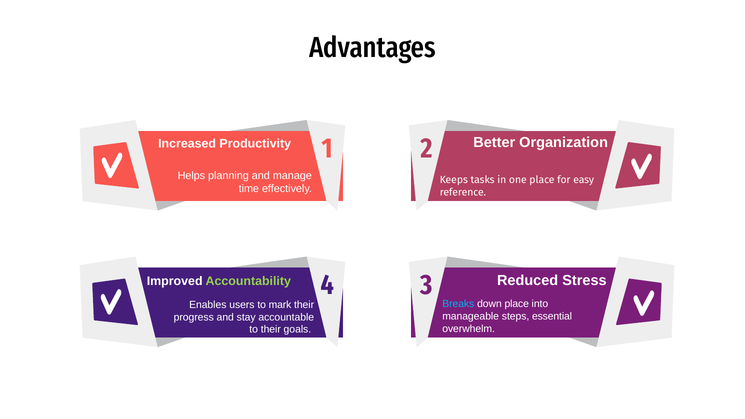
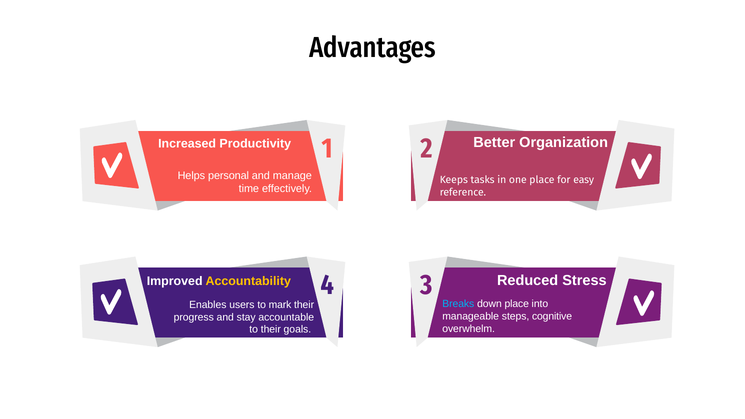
planning: planning -> personal (229, 176)
Accountability colour: light green -> yellow (248, 281)
essential: essential -> cognitive (552, 316)
